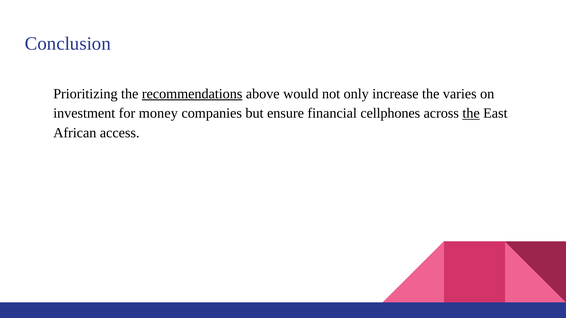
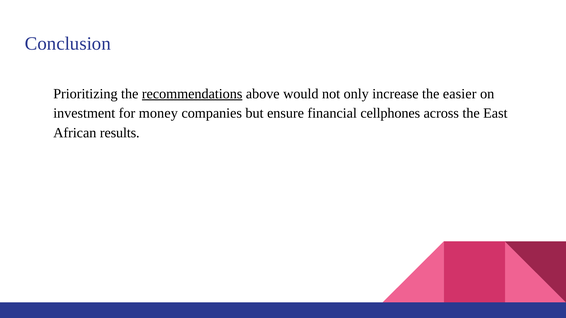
varies: varies -> easier (460, 94)
the underline: present -> none (471, 113)
access: access -> results (120, 133)
